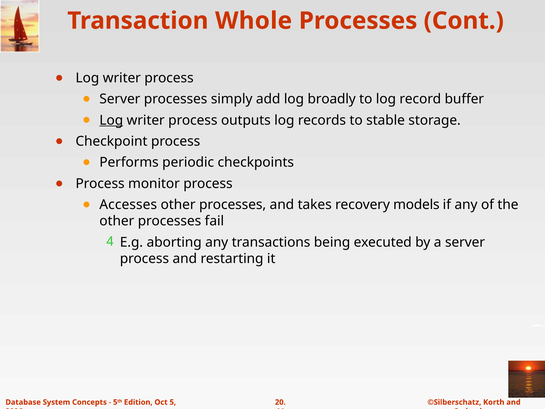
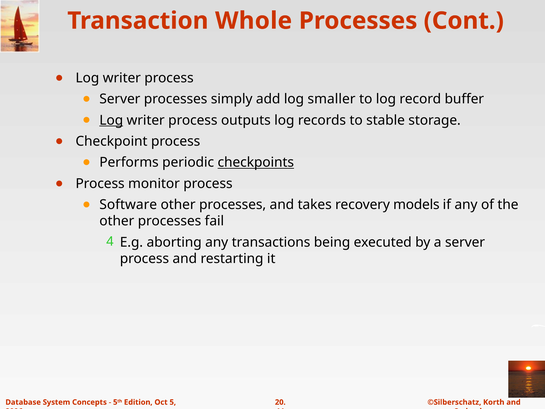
broadly: broadly -> smaller (332, 99)
checkpoints underline: none -> present (256, 162)
Accesses: Accesses -> Software (128, 205)
